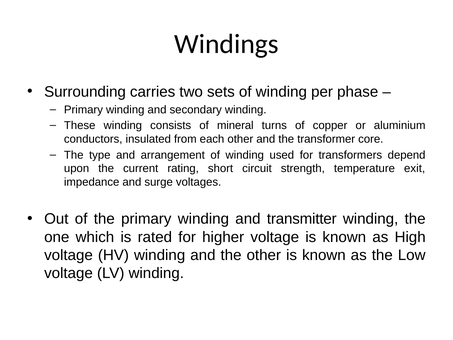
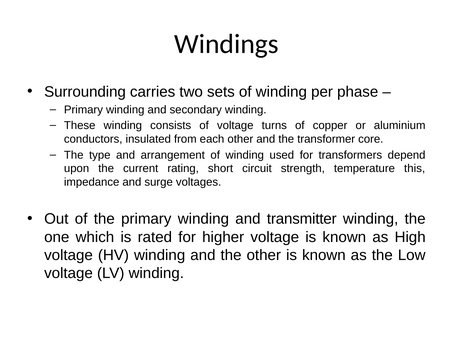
of mineral: mineral -> voltage (235, 125)
exit: exit -> this (415, 168)
